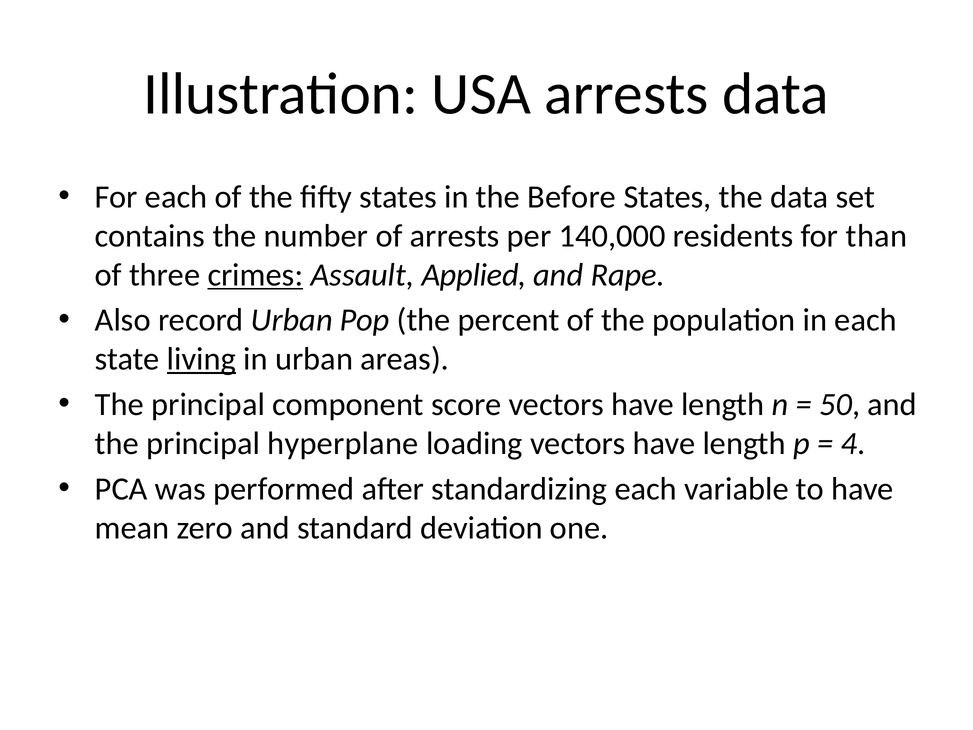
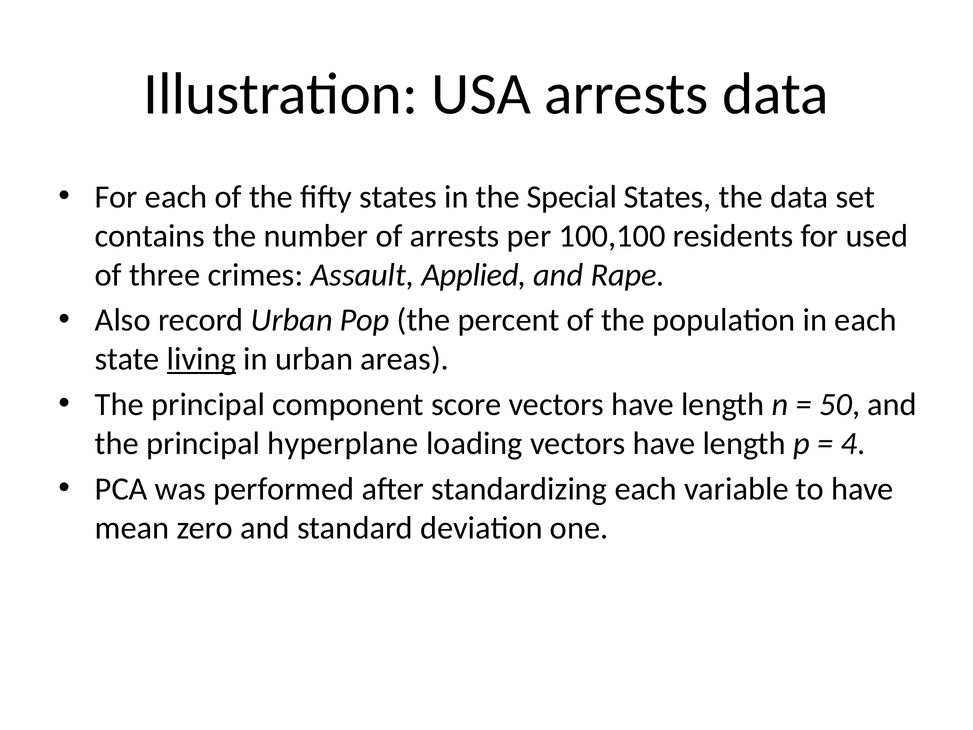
Before: Before -> Special (572, 197)
140,000: 140,000 -> 100,100 (612, 236)
than: than -> used (877, 236)
crimes underline: present -> none (255, 275)
